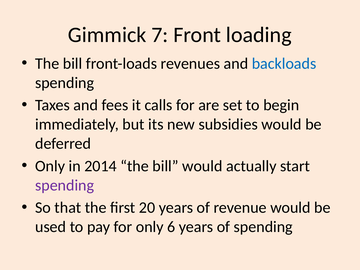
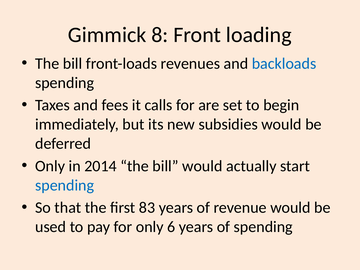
7: 7 -> 8 (160, 35)
spending colour: purple -> blue (65, 185)
20: 20 -> 83 (147, 208)
